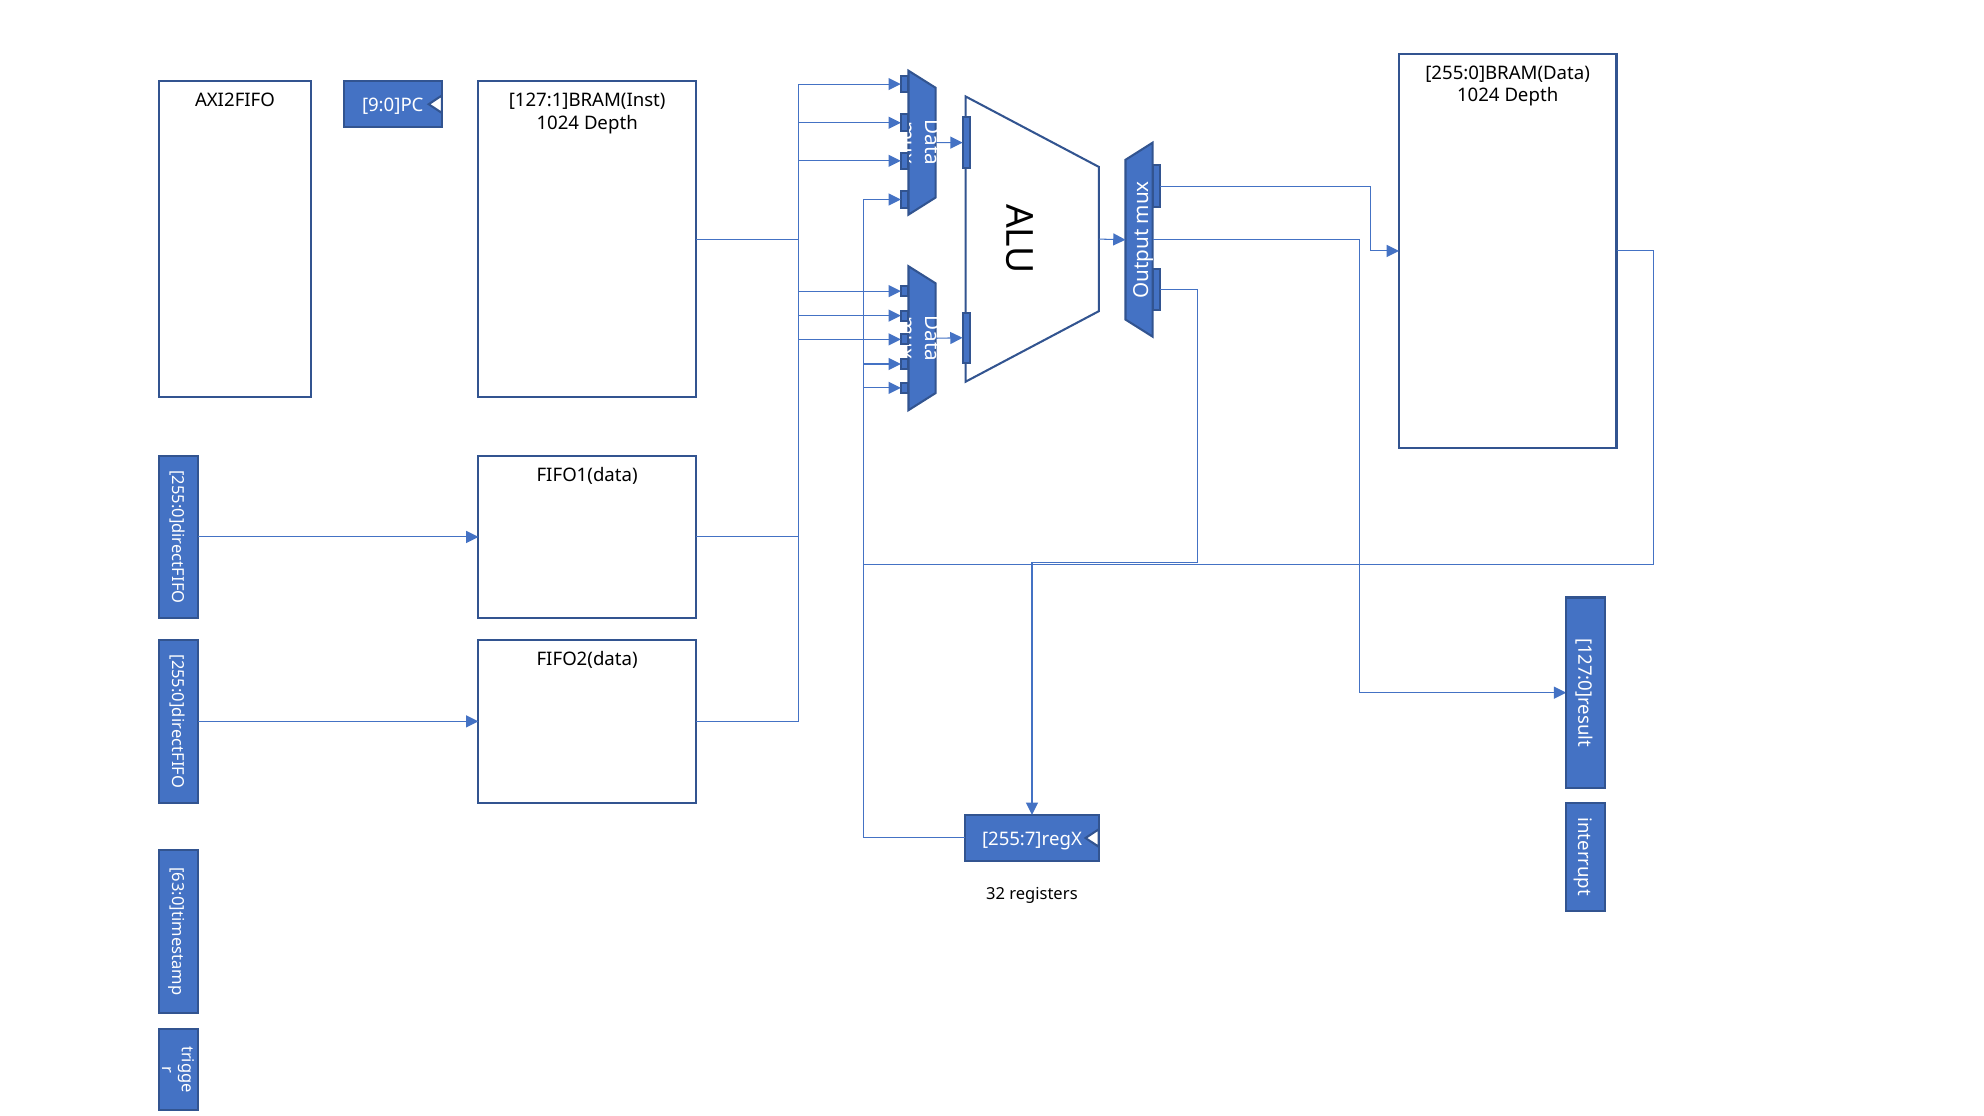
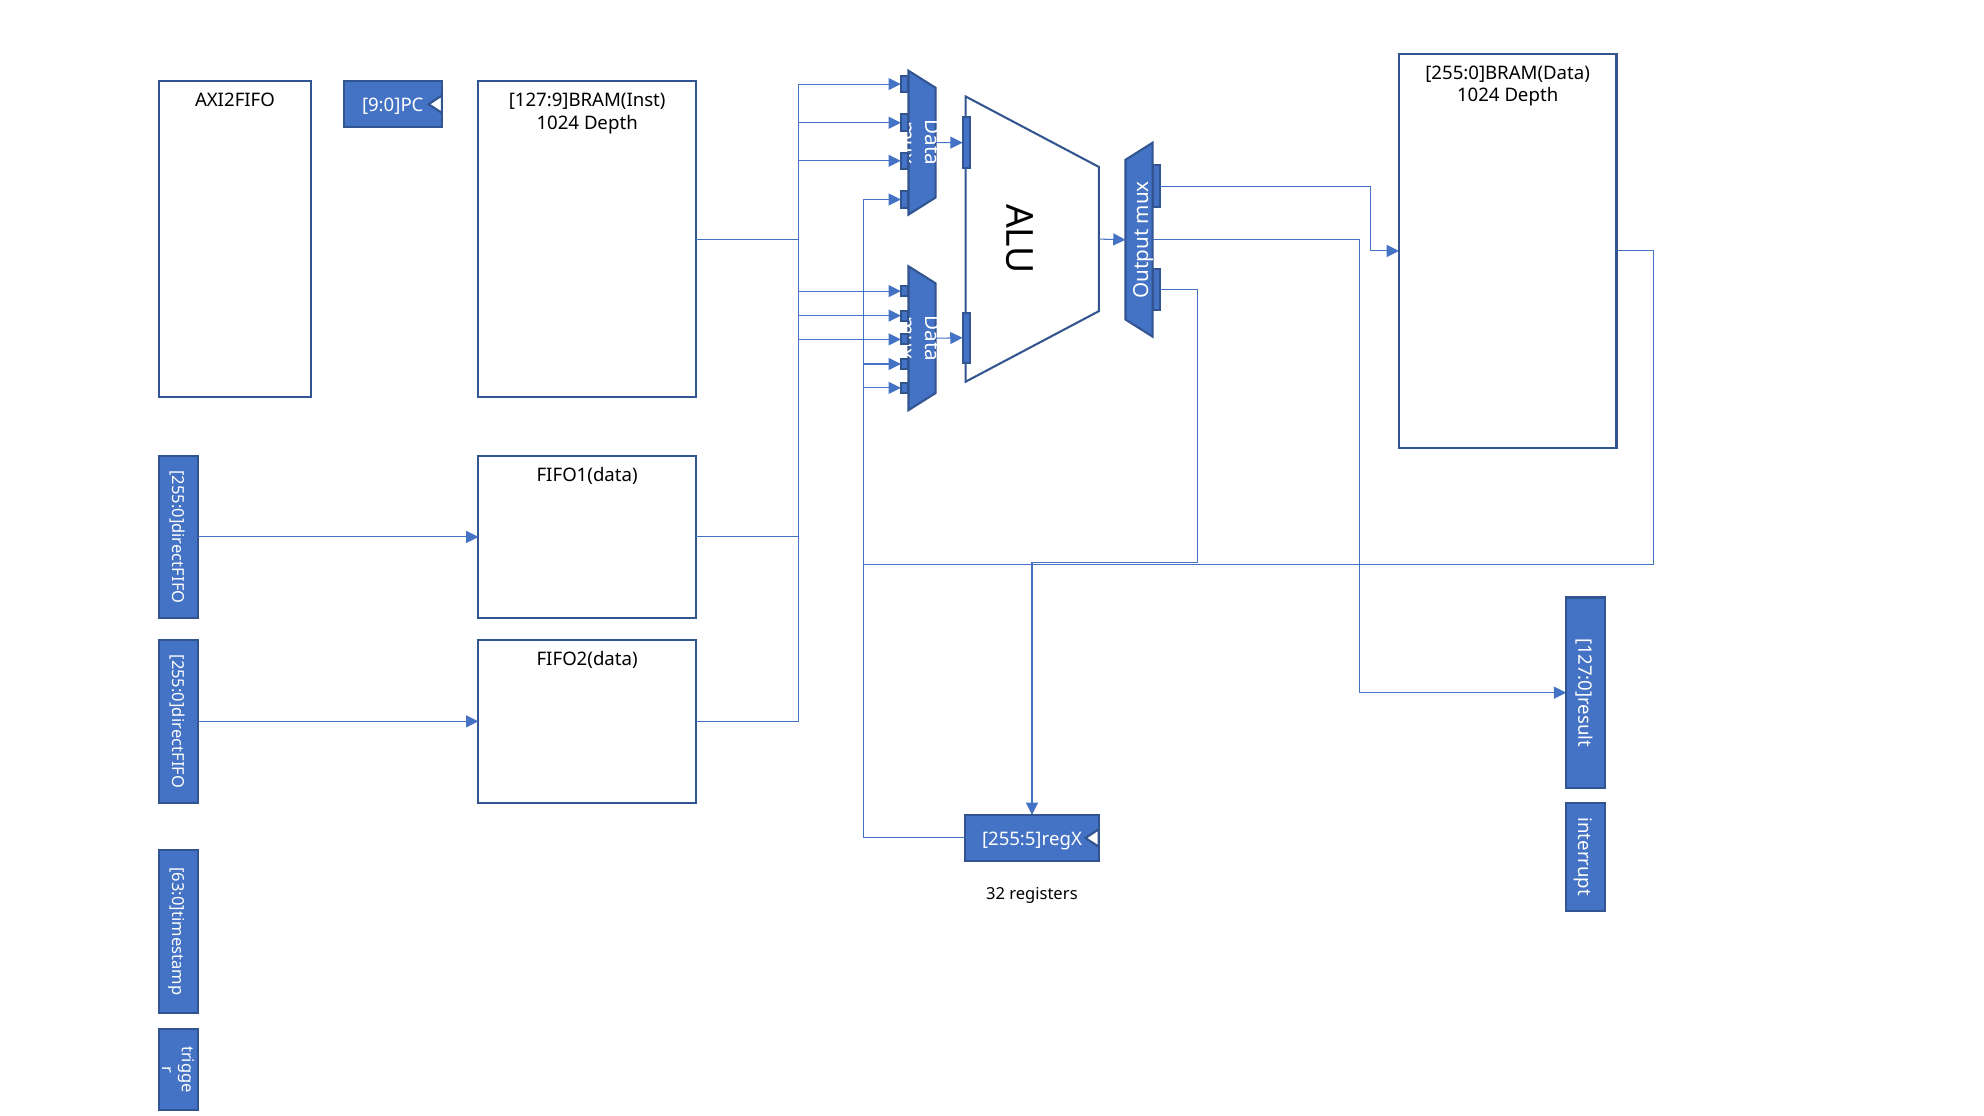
127:1]BRAM(Inst: 127:1]BRAM(Inst -> 127:9]BRAM(Inst (587, 101)
255:7]regX: 255:7]regX -> 255:5]regX (1032, 839)
